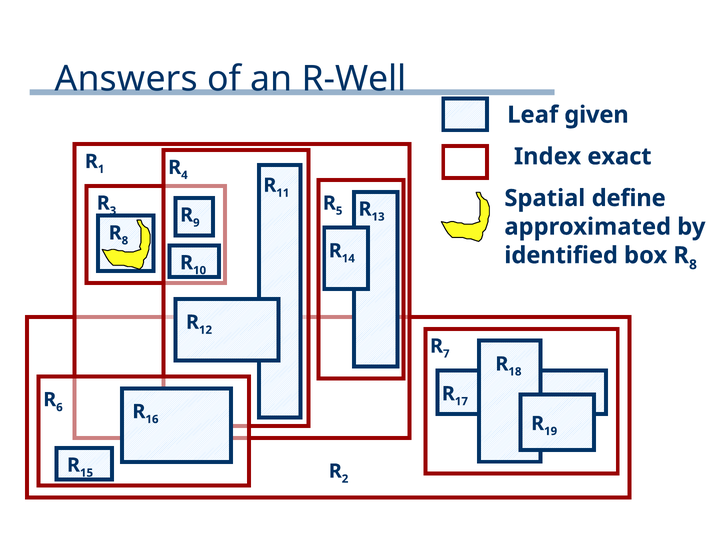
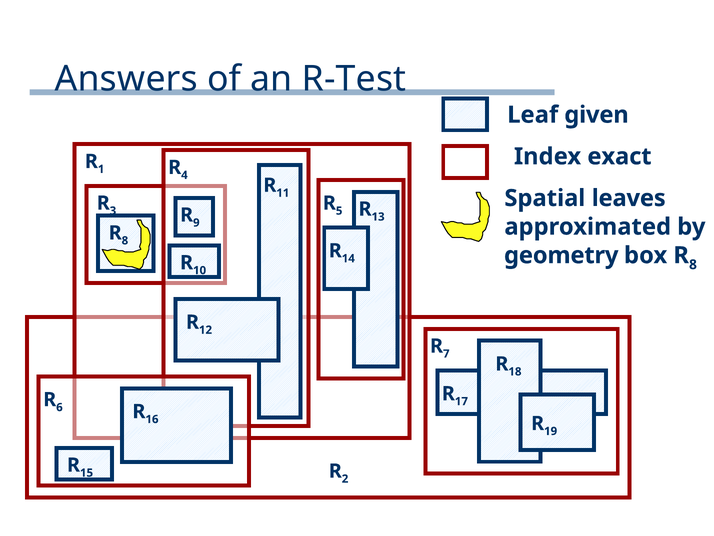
R-Well: R-Well -> R-Test (354, 79)
define: define -> leaves (629, 198)
identified: identified -> geometry (561, 255)
